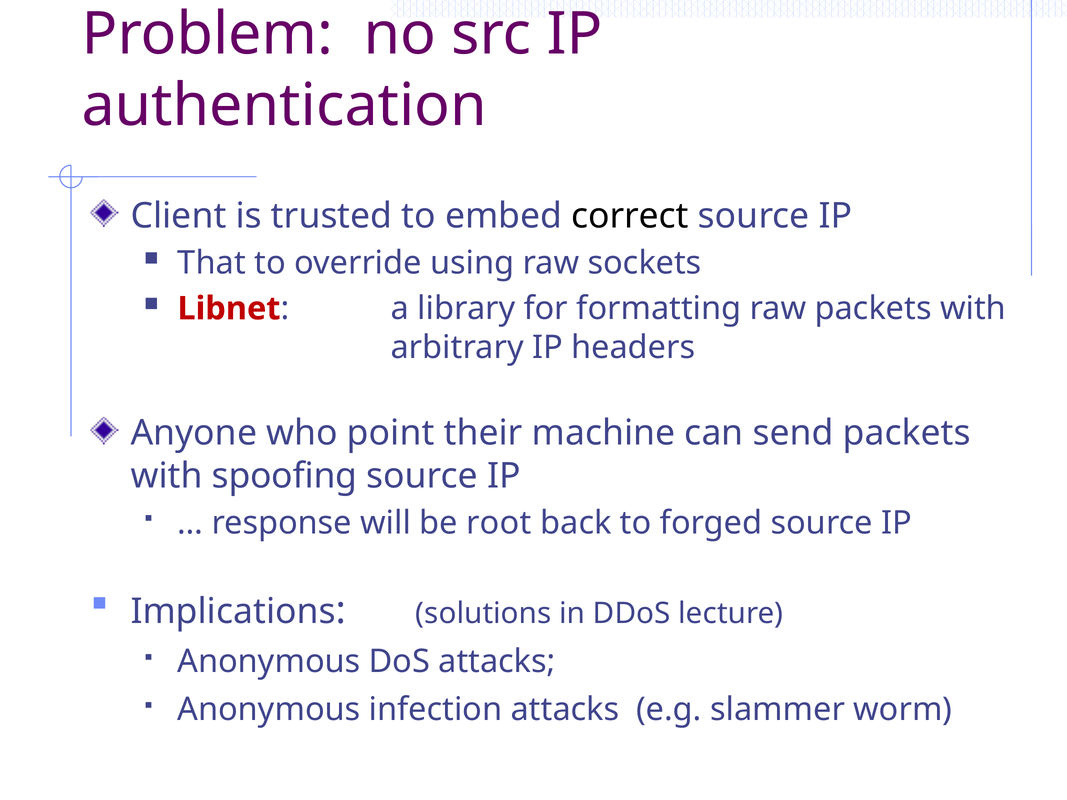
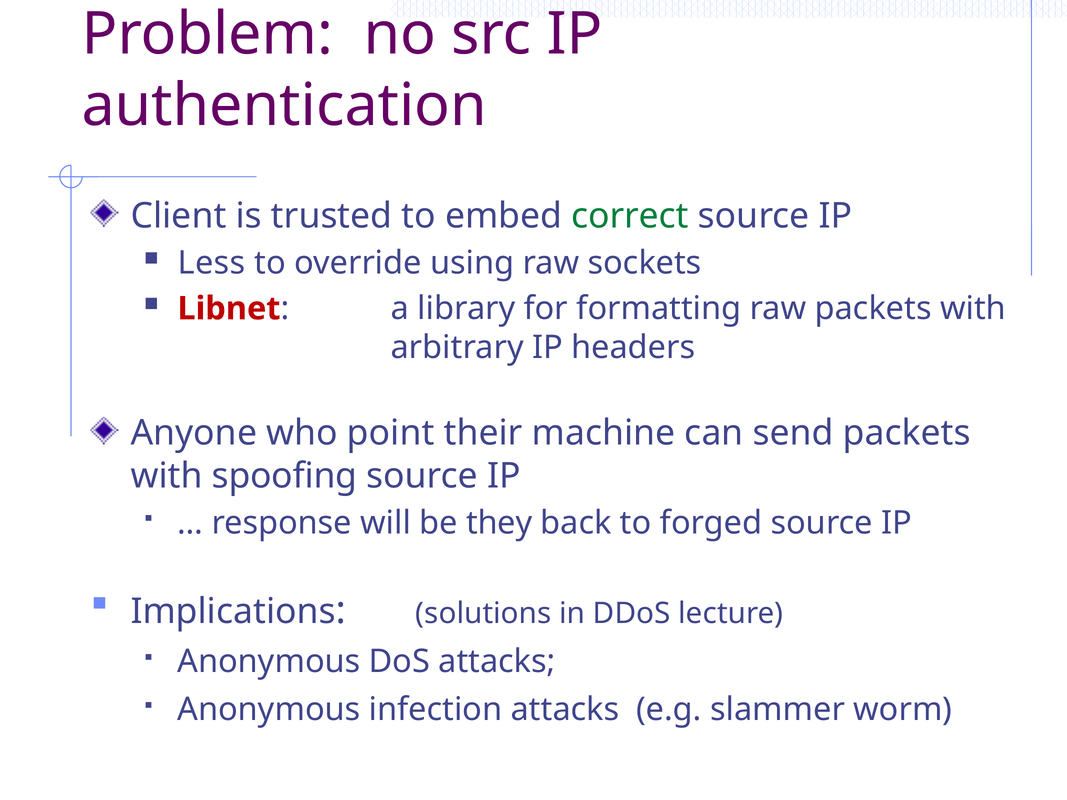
correct colour: black -> green (630, 216)
That: That -> Less (211, 263)
root: root -> they (499, 523)
